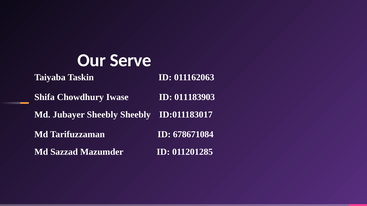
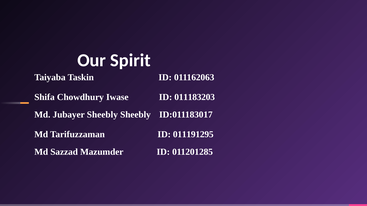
Serve: Serve -> Spirit (130, 60)
011183903: 011183903 -> 011183203 (195, 97)
678671084: 678671084 -> 011191295 (193, 135)
